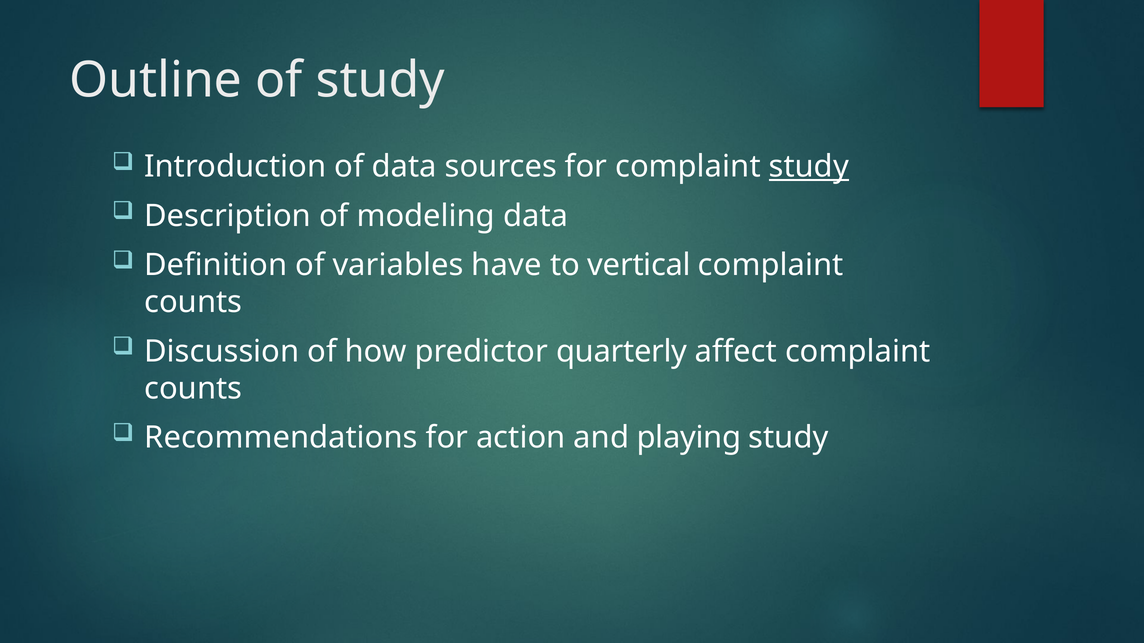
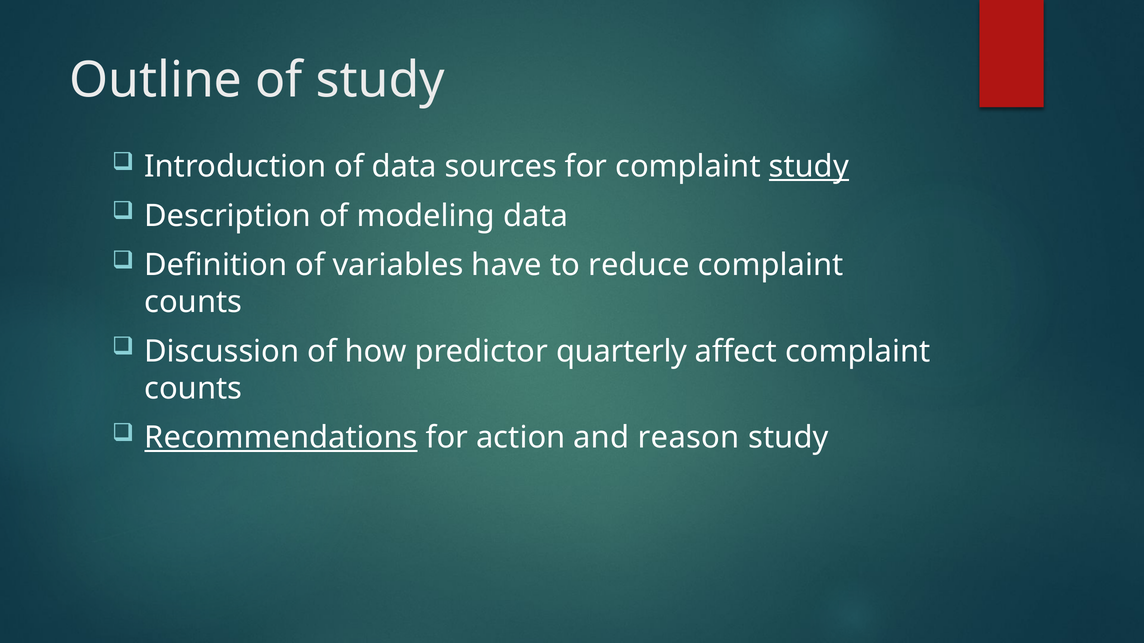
vertical: vertical -> reduce (639, 265)
Recommendations underline: none -> present (281, 438)
playing: playing -> reason (689, 438)
